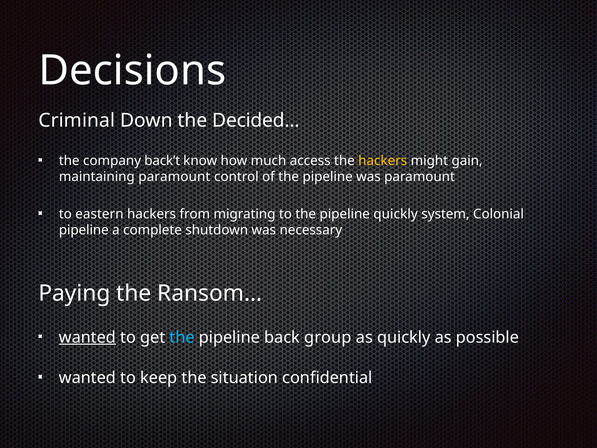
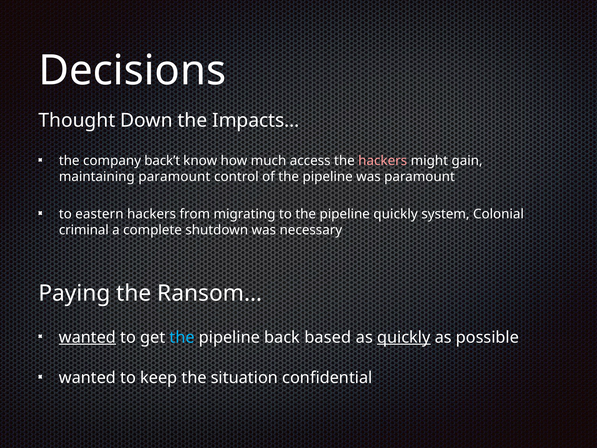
Criminal: Criminal -> Thought (77, 120)
Decided…: Decided… -> Impacts… (256, 120)
hackers colour: yellow -> pink (383, 161)
pipeline: pipeline -> criminal (84, 230)
group: group -> based (328, 337)
quickly underline: none -> present (404, 337)
